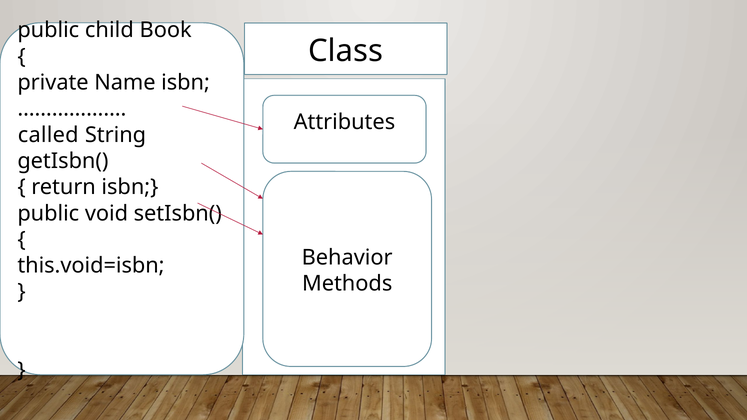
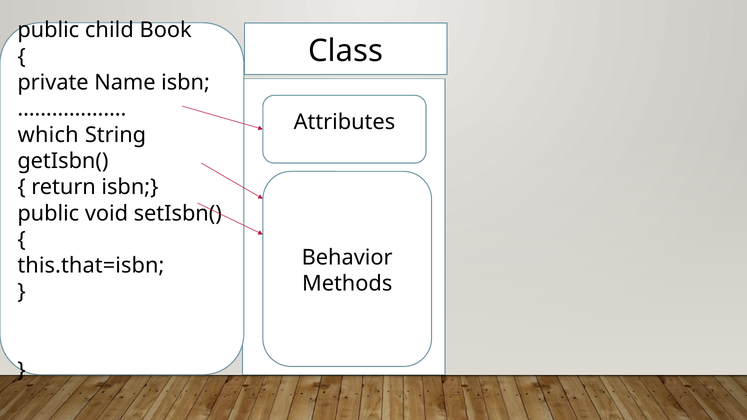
called: called -> which (48, 135)
this.void=isbn: this.void=isbn -> this.that=isbn (91, 266)
